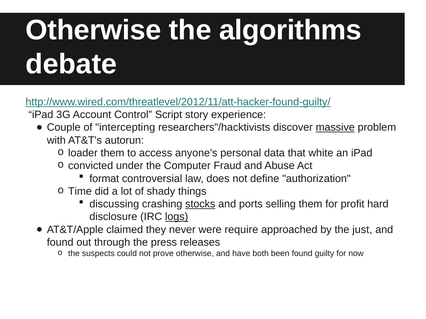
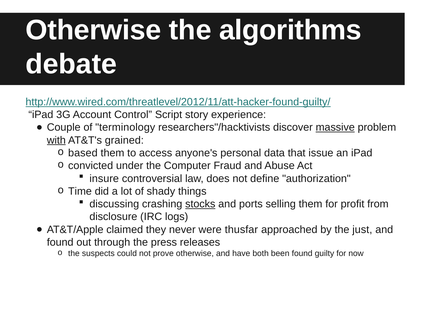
intercepting: intercepting -> terminology (125, 128)
with underline: none -> present (56, 140)
autorun: autorun -> grained (124, 140)
loader: loader -> based (83, 153)
white: white -> issue (321, 153)
format: format -> insure (104, 179)
hard: hard -> from (378, 204)
logs underline: present -> none (177, 217)
require: require -> thusfar (241, 230)
